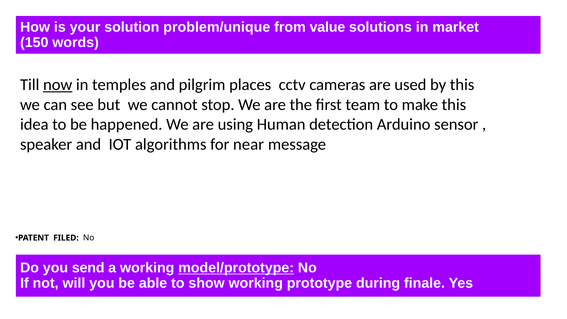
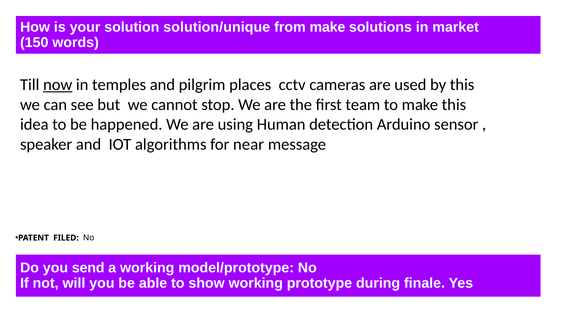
problem/unique: problem/unique -> solution/unique (217, 27)
from value: value -> make (327, 27)
model/prototype underline: present -> none (236, 268)
